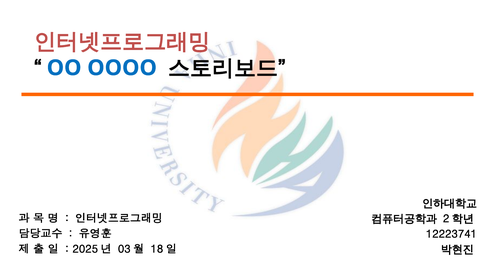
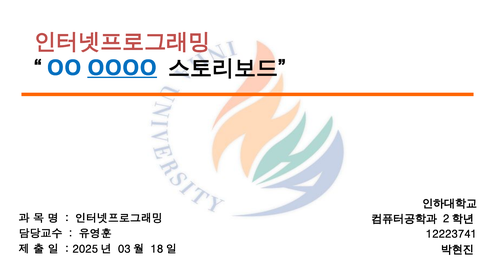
OOOO underline: none -> present (122, 68)
